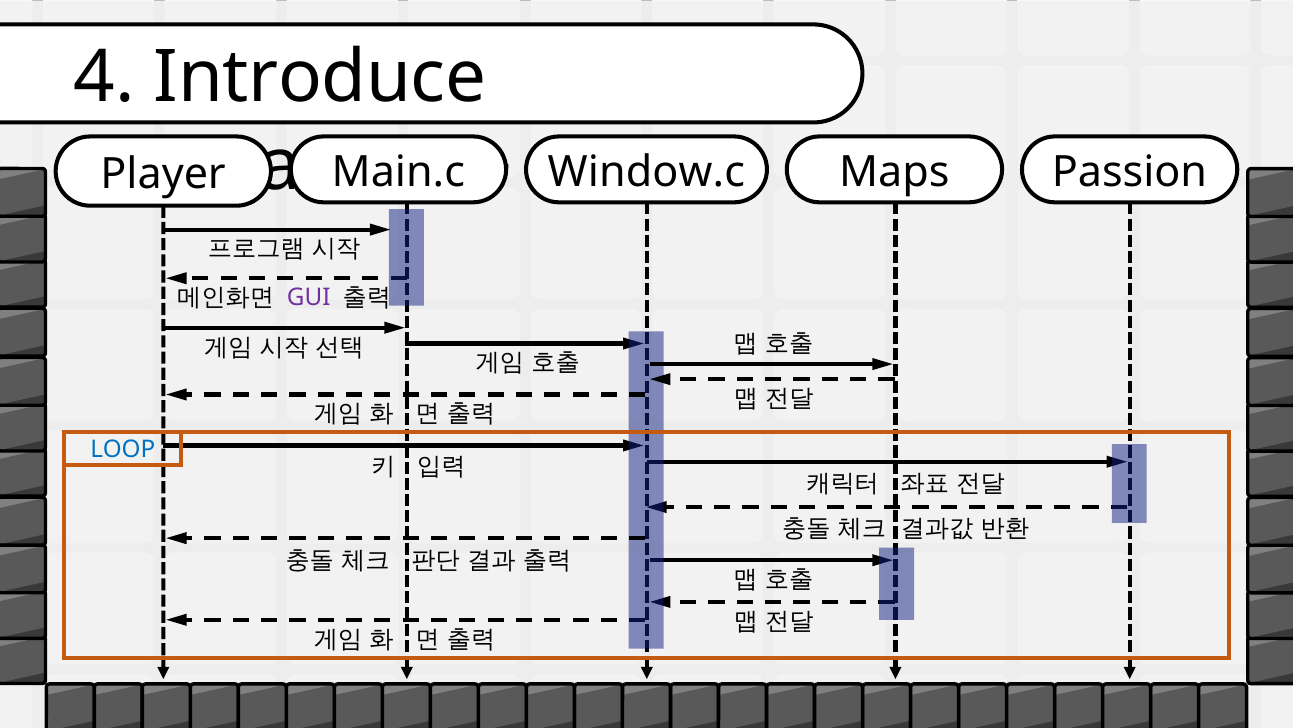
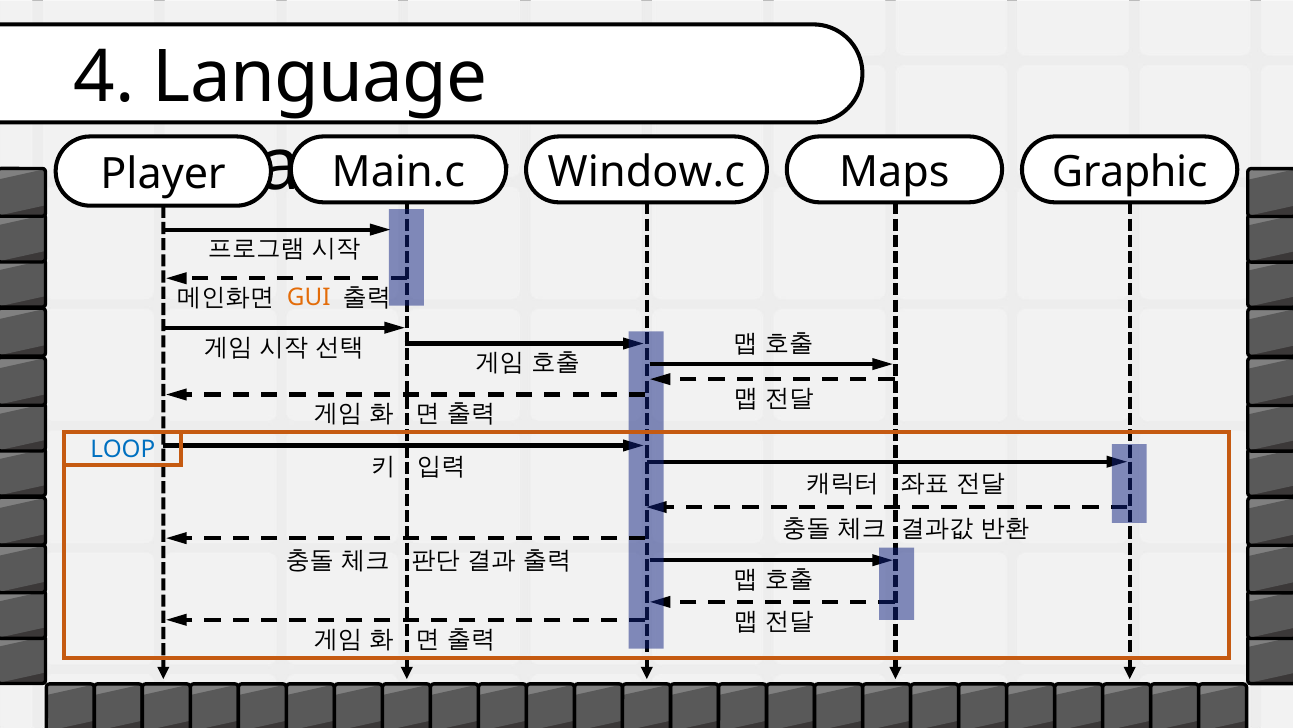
Introduce: Introduce -> Language (320, 78)
Passion: Passion -> Graphic (1130, 172)
GUI colour: purple -> orange (309, 297)
